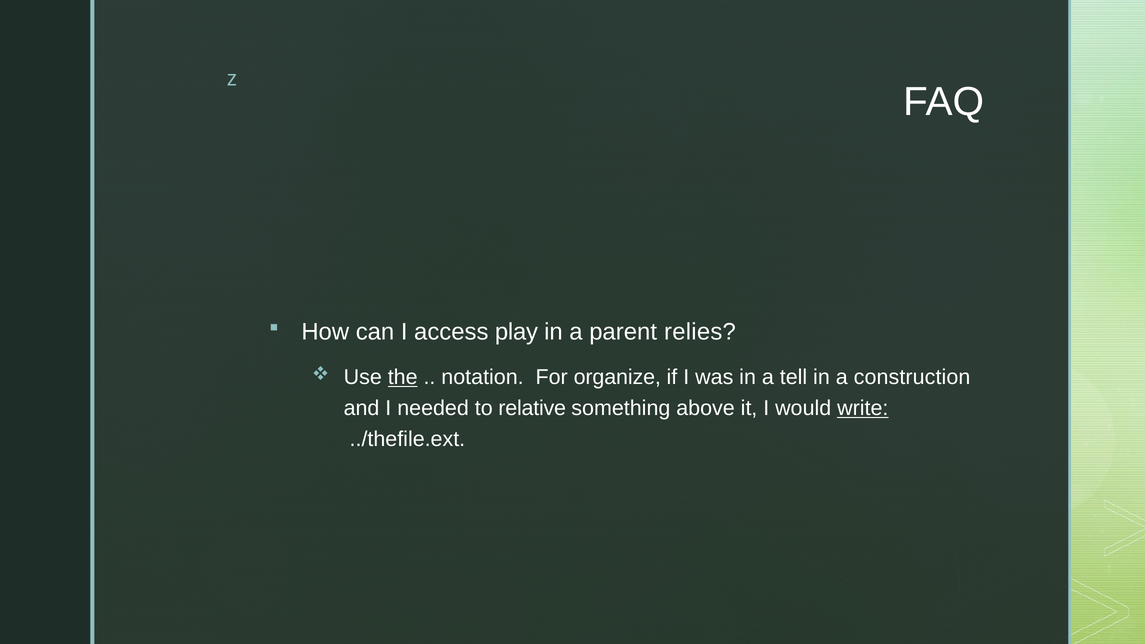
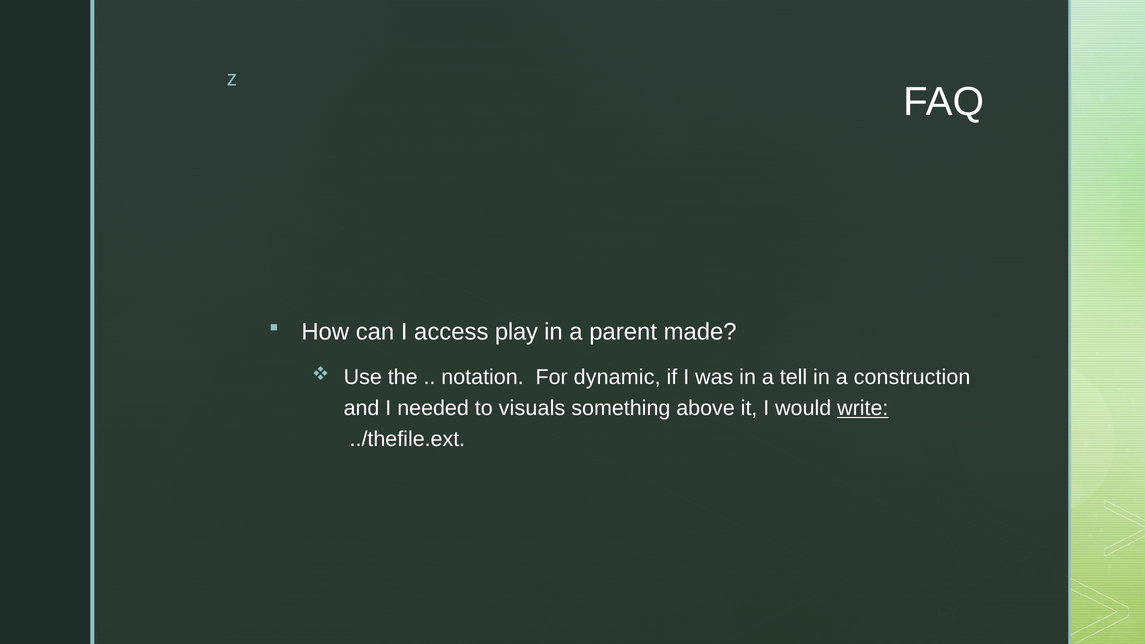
relies: relies -> made (700, 332)
the underline: present -> none (403, 377)
organize: organize -> dynamic (617, 377)
relative: relative -> visuals (532, 408)
